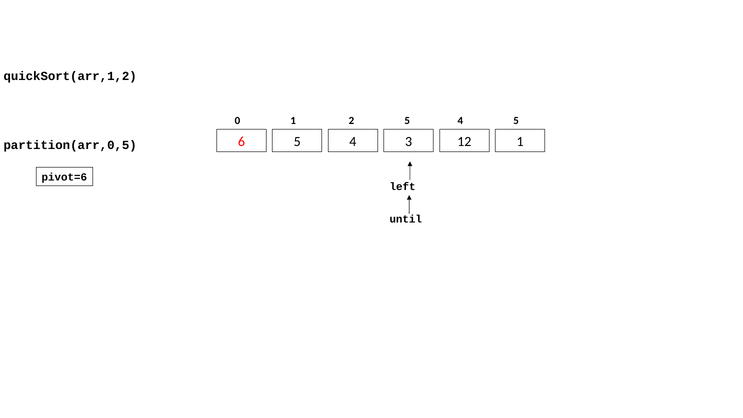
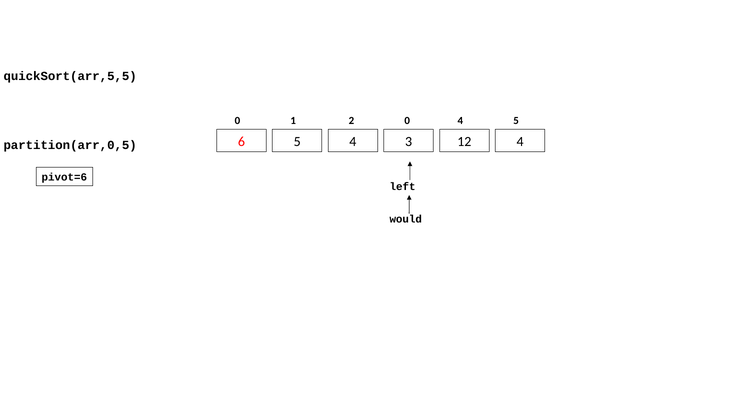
quickSort(arr,1,2: quickSort(arr,1,2 -> quickSort(arr,5,5 (70, 76)
2 5: 5 -> 0 (407, 121)
12 1: 1 -> 4 (520, 141)
until: until -> would (406, 219)
